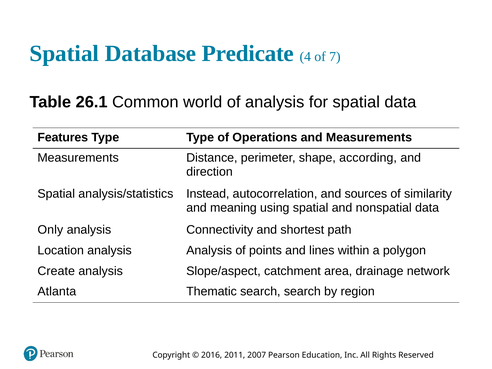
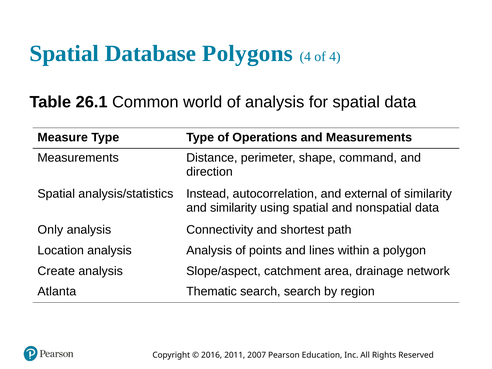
Predicate: Predicate -> Polygons (248, 53)
of 7: 7 -> 4 (335, 57)
Features: Features -> Measure (63, 137)
according: according -> command (368, 158)
sources: sources -> external (366, 194)
and meaning: meaning -> similarity (233, 208)
